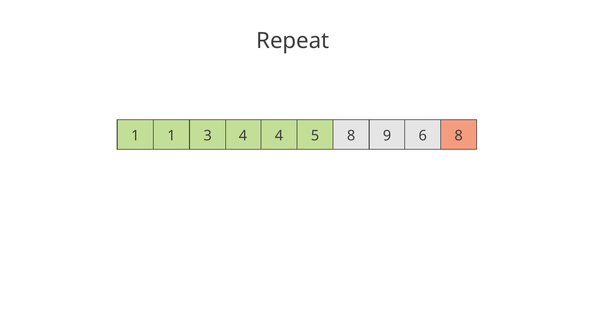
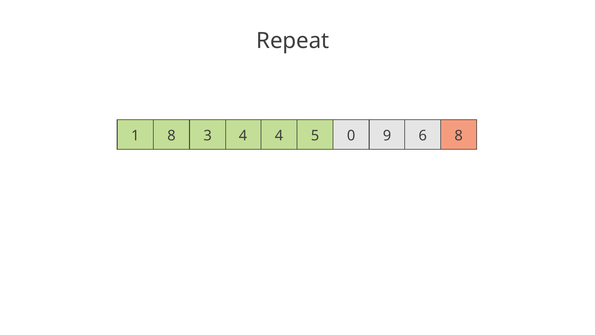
1 1: 1 -> 8 (171, 136)
5 8: 8 -> 0 (351, 136)
